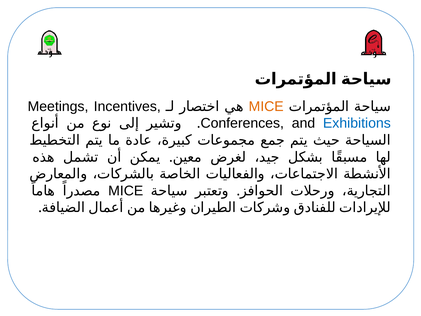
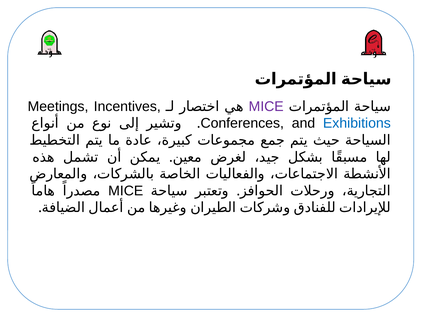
MICE colour: orange -> purple (266, 106)
